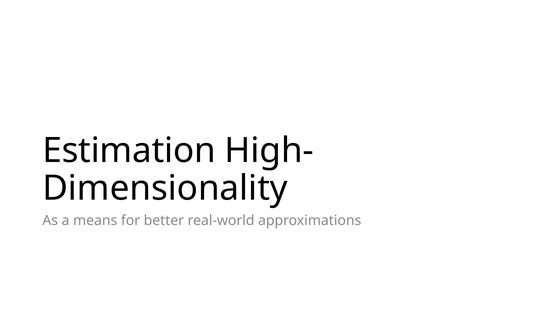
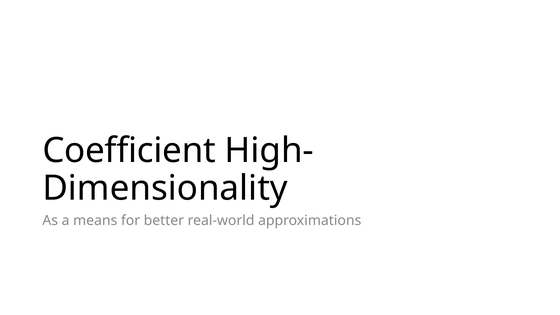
Estimation: Estimation -> Coefficient (129, 151)
